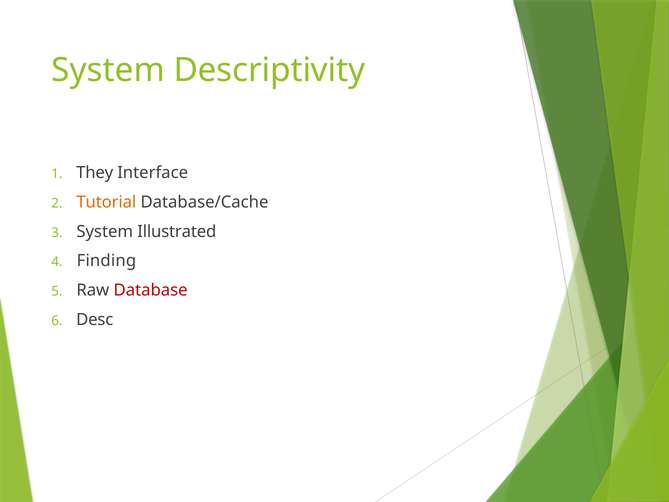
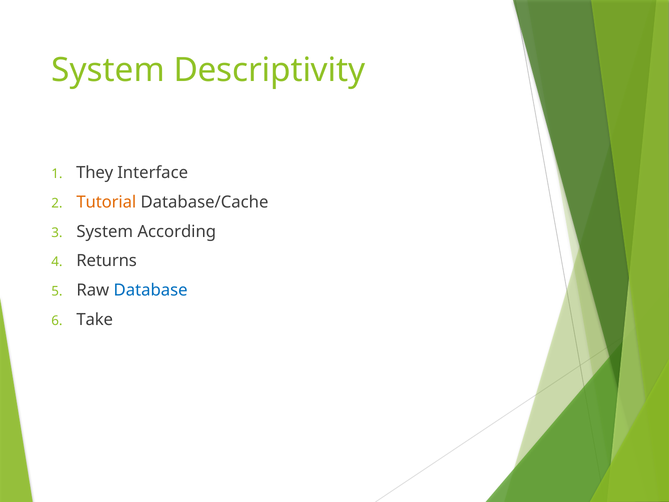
Illustrated: Illustrated -> According (177, 231)
Finding: Finding -> Returns (107, 261)
Database colour: red -> blue (151, 290)
Desc: Desc -> Take (95, 319)
